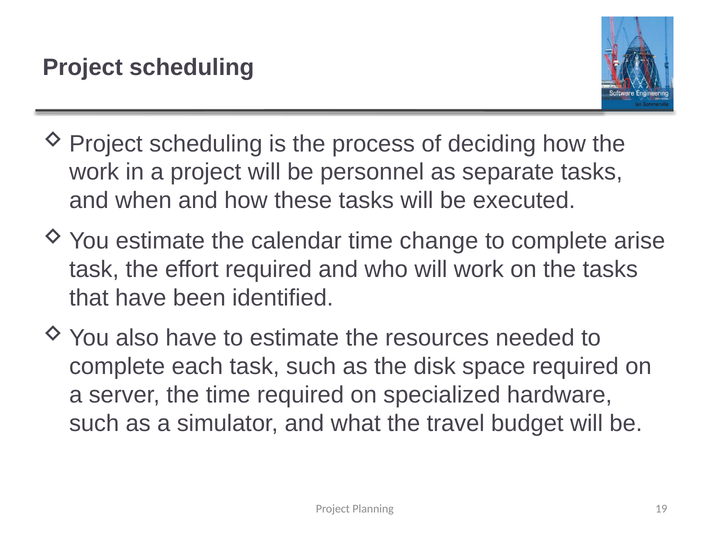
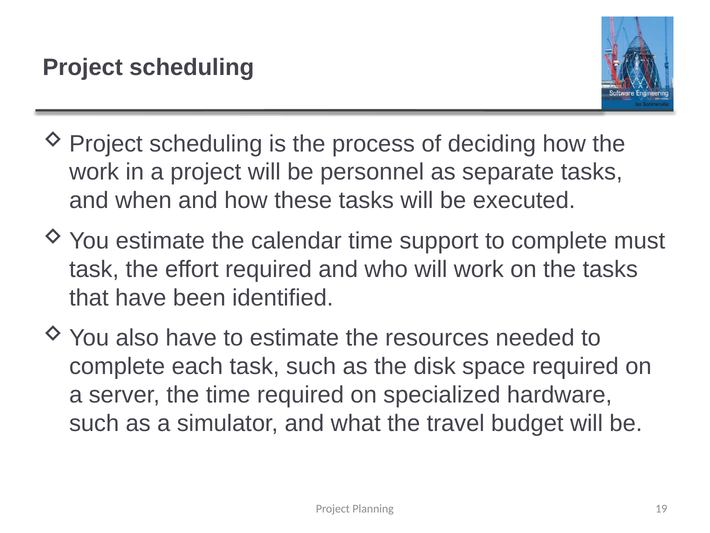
change: change -> support (439, 241)
arise: arise -> must (640, 241)
